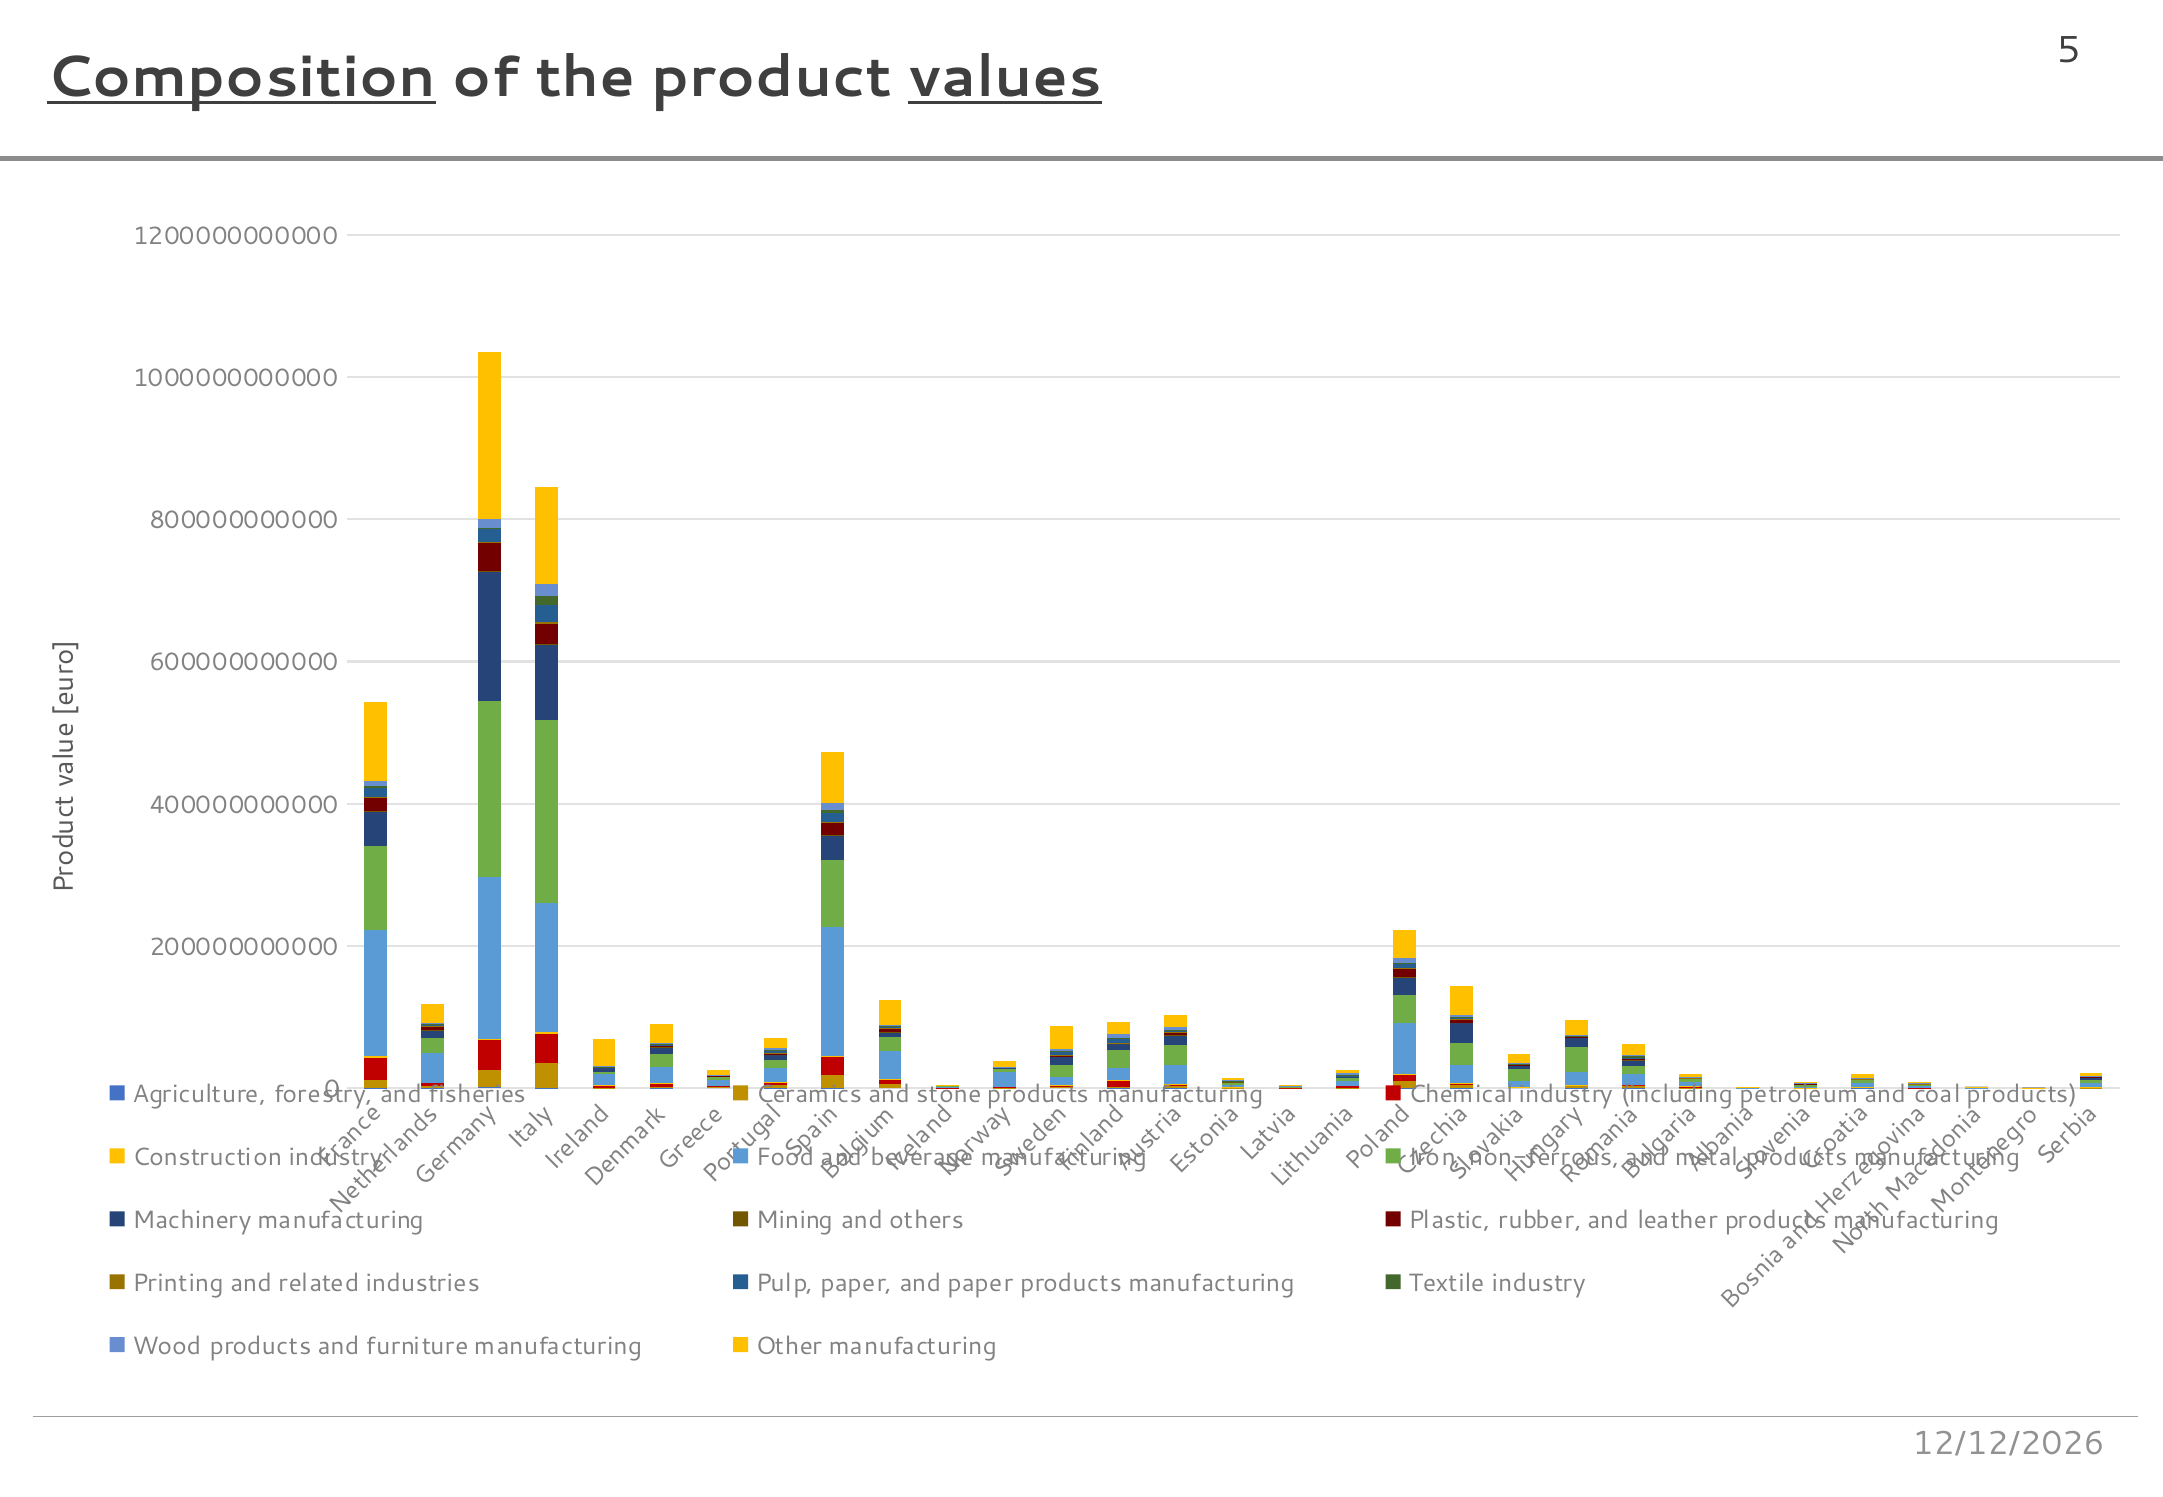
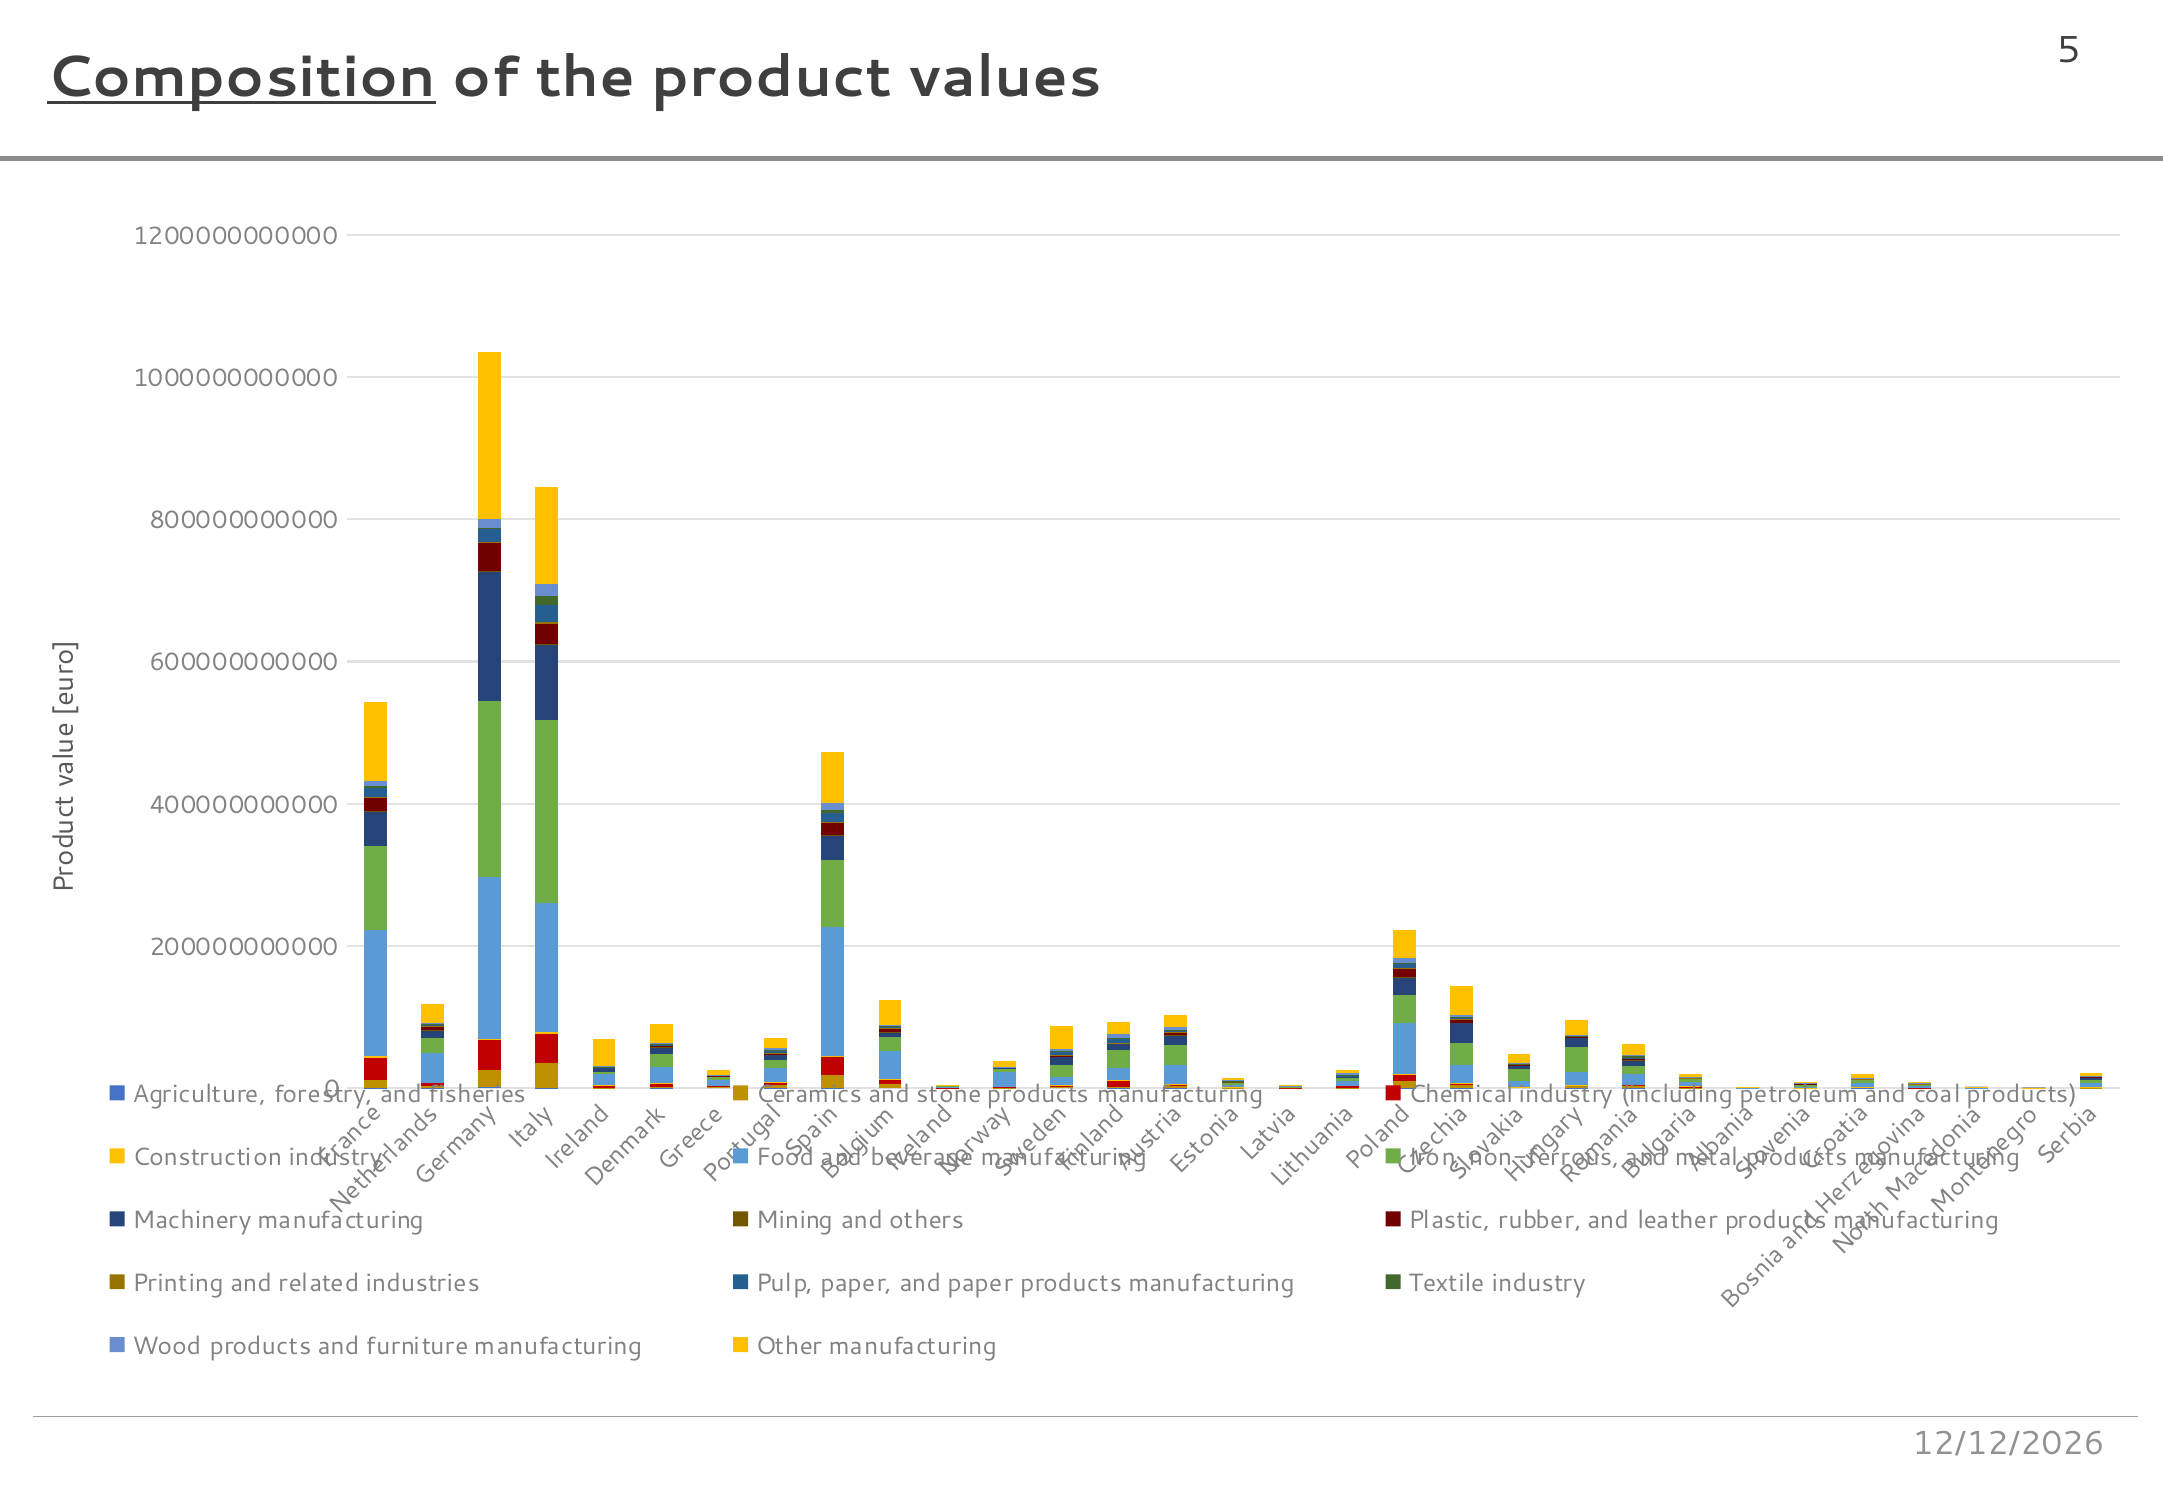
values underline: present -> none (1005, 77)
